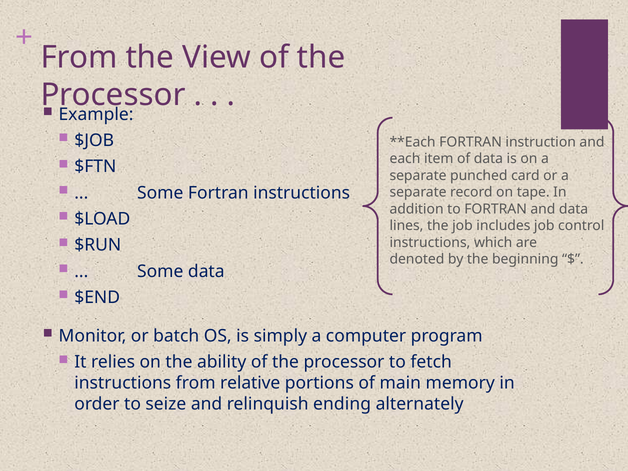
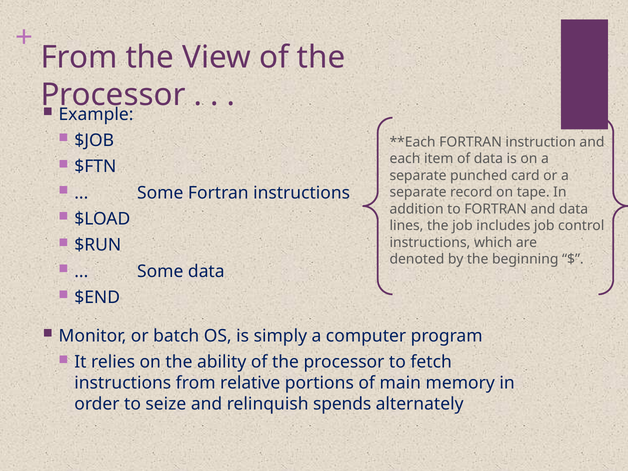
ending: ending -> spends (342, 404)
